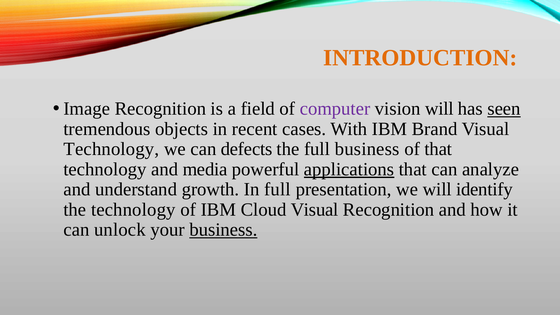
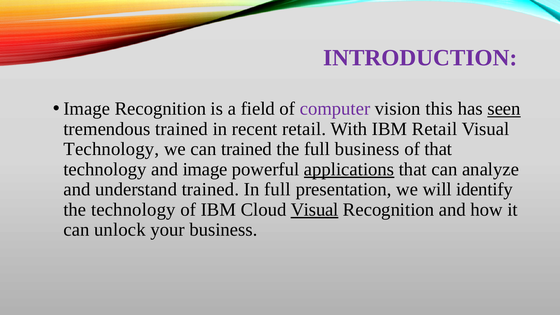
INTRODUCTION colour: orange -> purple (420, 58)
vision will: will -> this (439, 109)
tremendous objects: objects -> trained (182, 129)
recent cases: cases -> retail (304, 129)
IBM Brand: Brand -> Retail (435, 129)
can defects: defects -> trained (247, 149)
and media: media -> image (205, 169)
understand growth: growth -> trained (210, 189)
Visual underline: none -> present (315, 210)
business underline: present -> none (223, 230)
